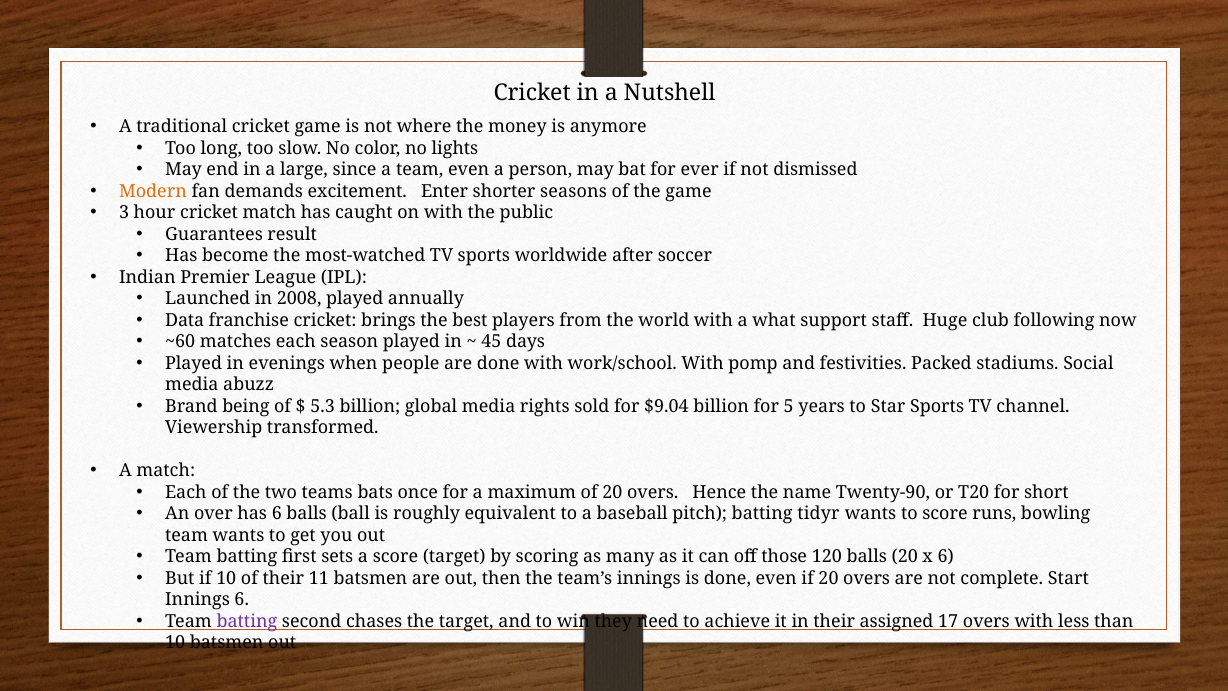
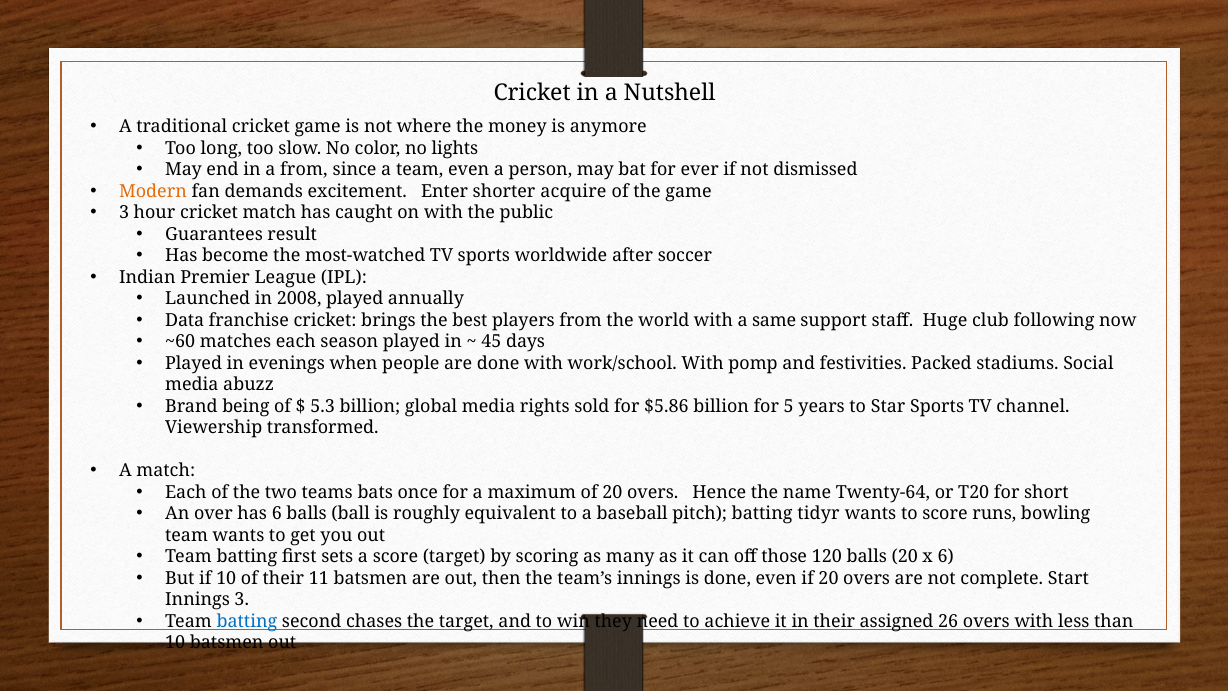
a large: large -> from (304, 170)
seasons: seasons -> acquire (573, 191)
what: what -> same (774, 320)
$9.04: $9.04 -> $5.86 (666, 406)
Twenty-90: Twenty-90 -> Twenty-64 (883, 492)
Innings 6: 6 -> 3 (242, 600)
batting colour: purple -> blue (247, 621)
17: 17 -> 26 (948, 621)
